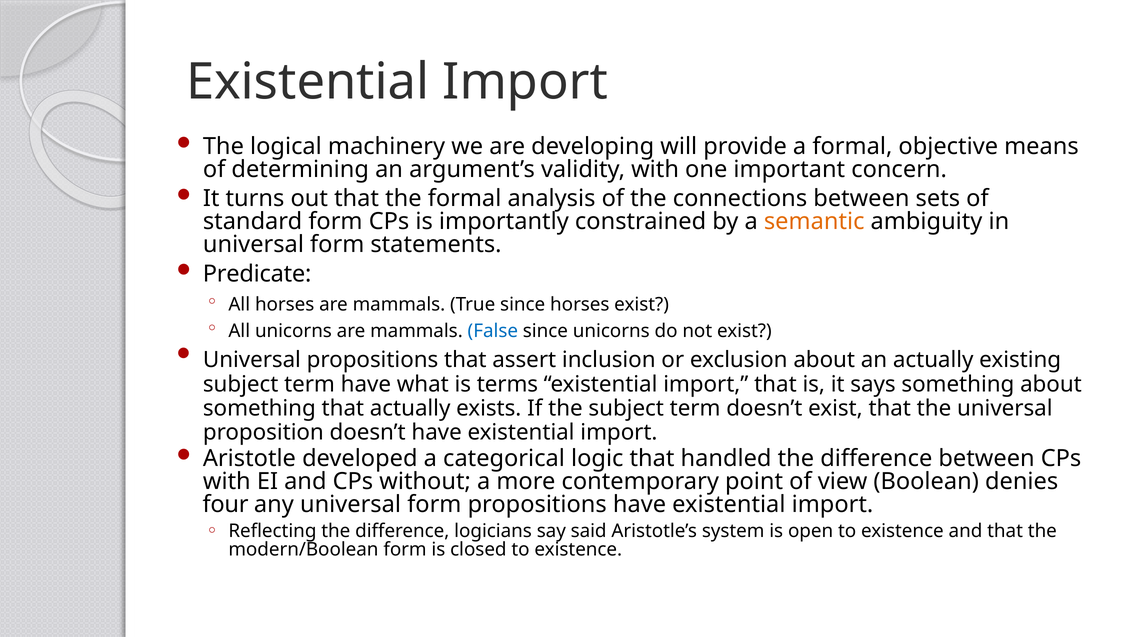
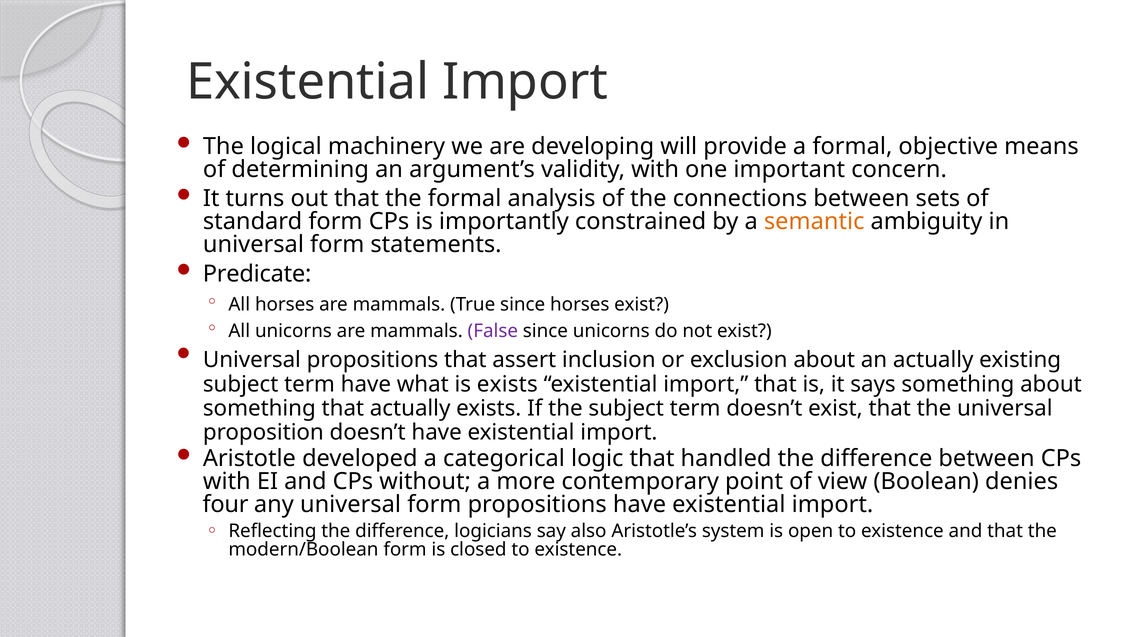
False colour: blue -> purple (493, 331)
is terms: terms -> exists (507, 384)
said: said -> also (589, 531)
